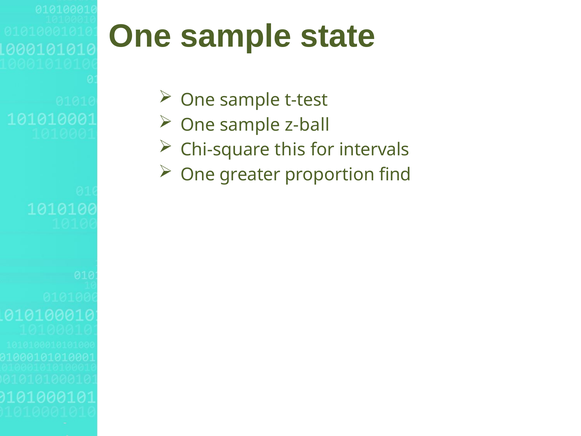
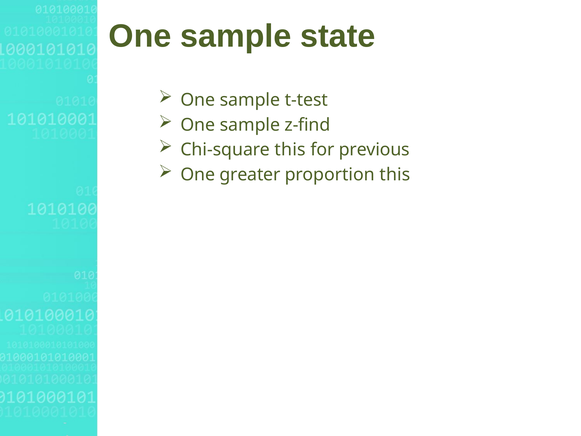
z-ball: z-ball -> z-find (307, 125)
intervals: intervals -> previous (374, 150)
proportion find: find -> this (395, 174)
